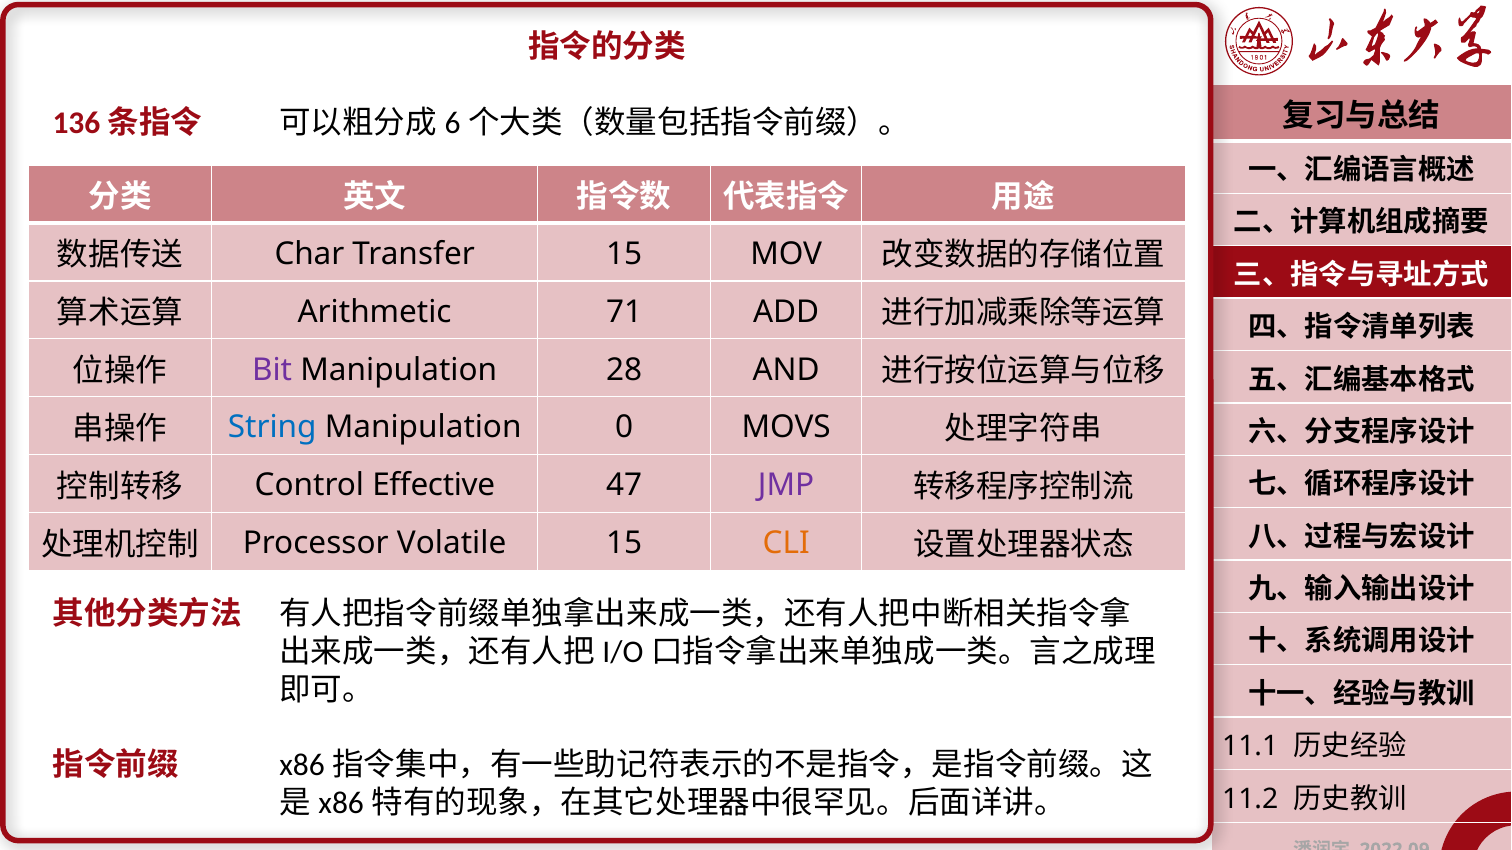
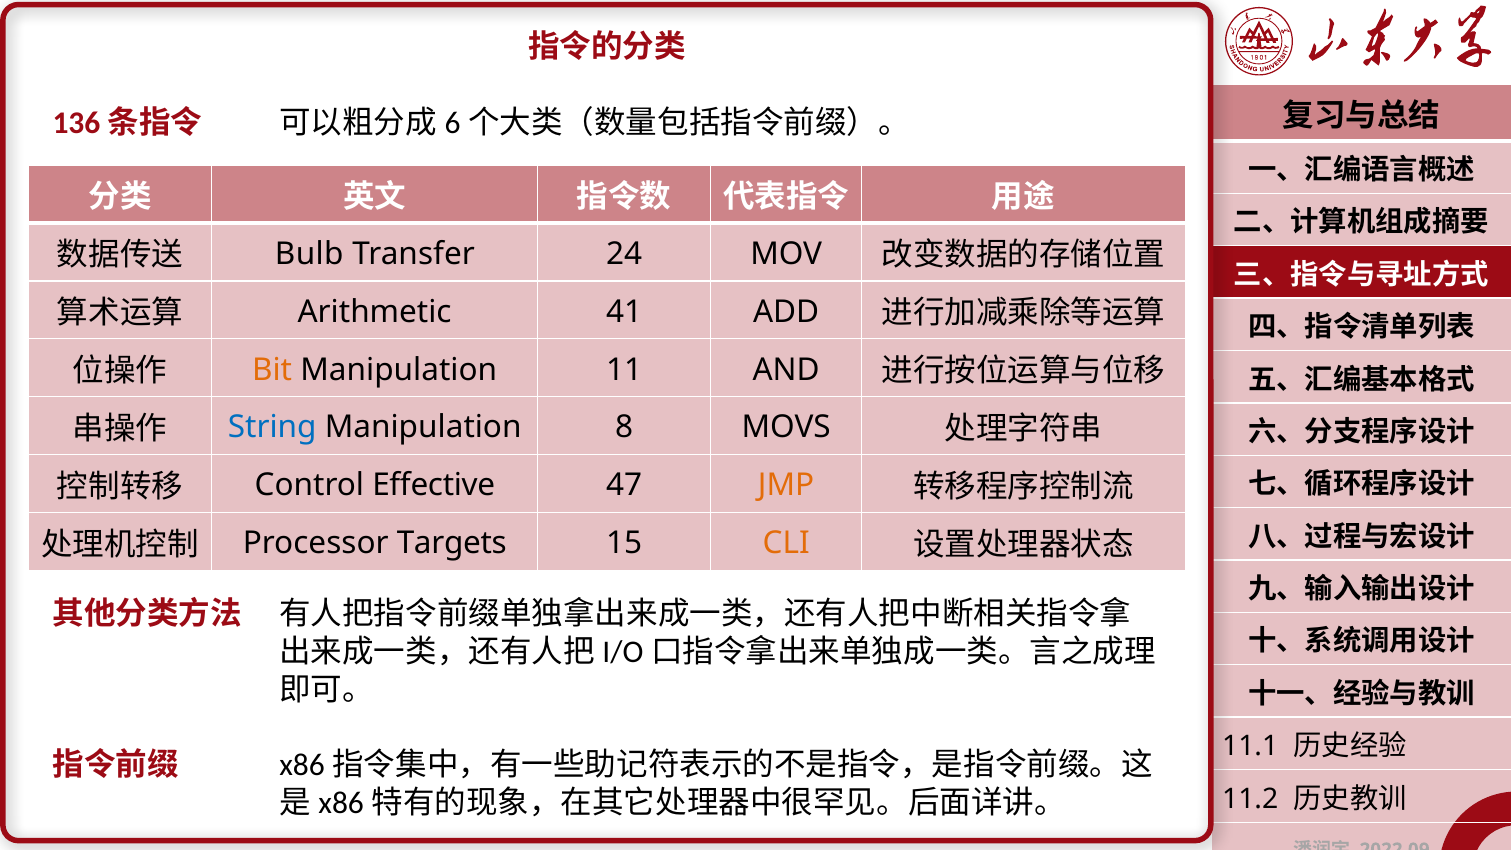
Char: Char -> Bulb (309, 254)
Transfer 15: 15 -> 24 (624, 254)
71: 71 -> 41 (624, 312)
Bit colour: purple -> orange (272, 370)
28: 28 -> 11 (624, 370)
0: 0 -> 8 (624, 428)
JMP colour: purple -> orange (786, 486)
Volatile: Volatile -> Targets (452, 544)
